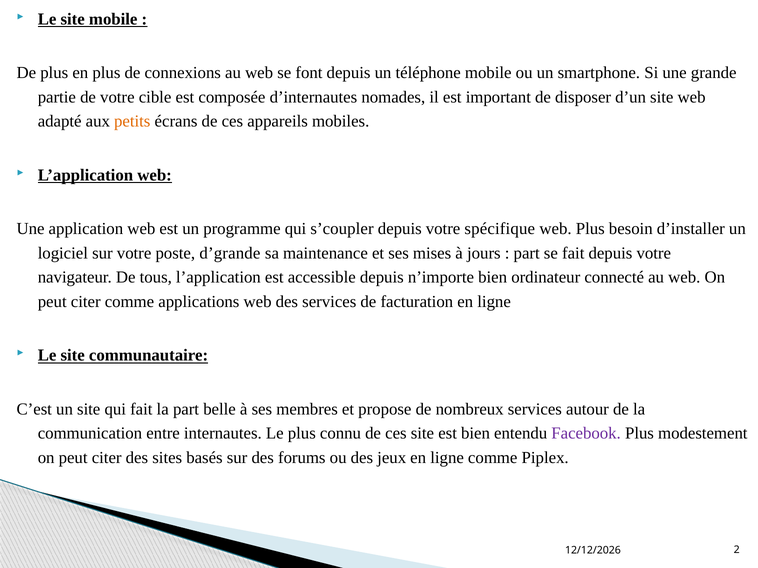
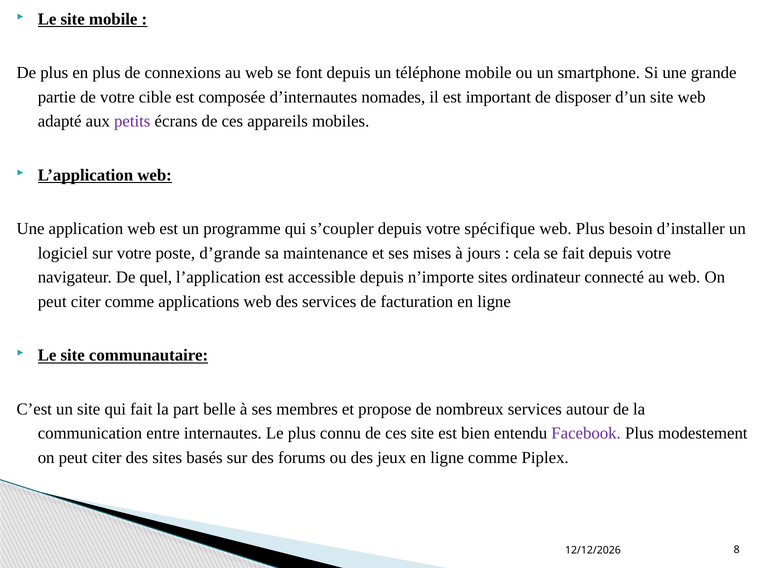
petits colour: orange -> purple (132, 121)
part: part -> cela (527, 253)
tous: tous -> quel (156, 278)
n’importe bien: bien -> sites (493, 278)
2: 2 -> 8 (737, 550)
